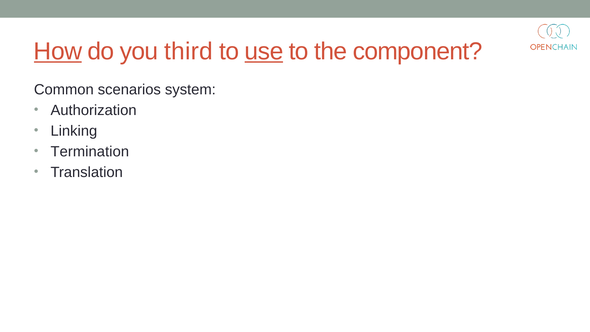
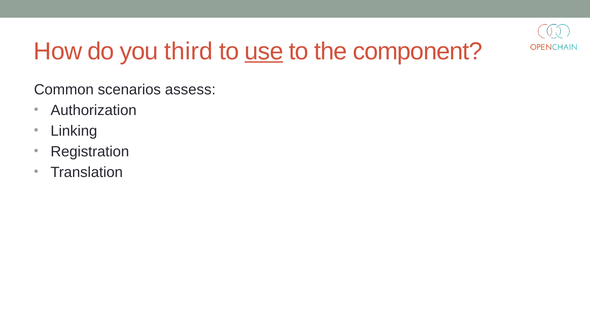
How underline: present -> none (58, 51)
system: system -> assess (190, 90)
Termination: Termination -> Registration (90, 151)
